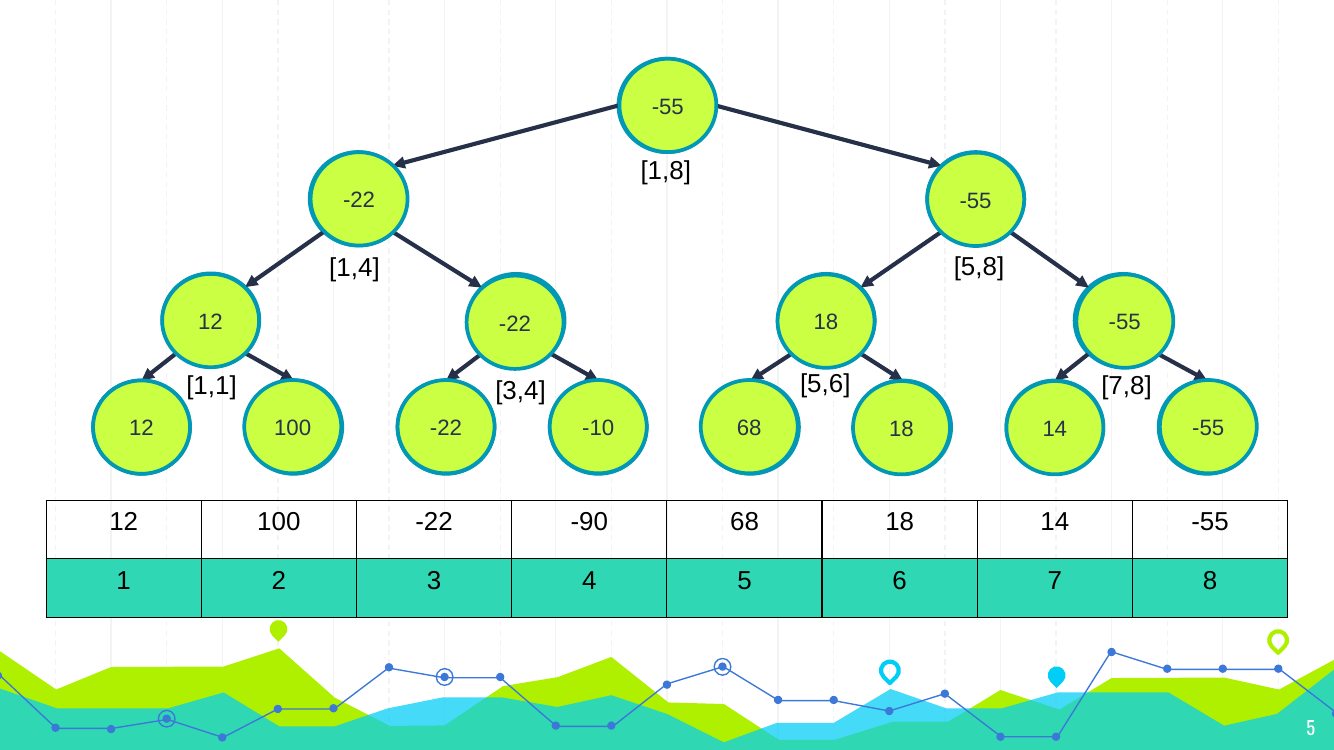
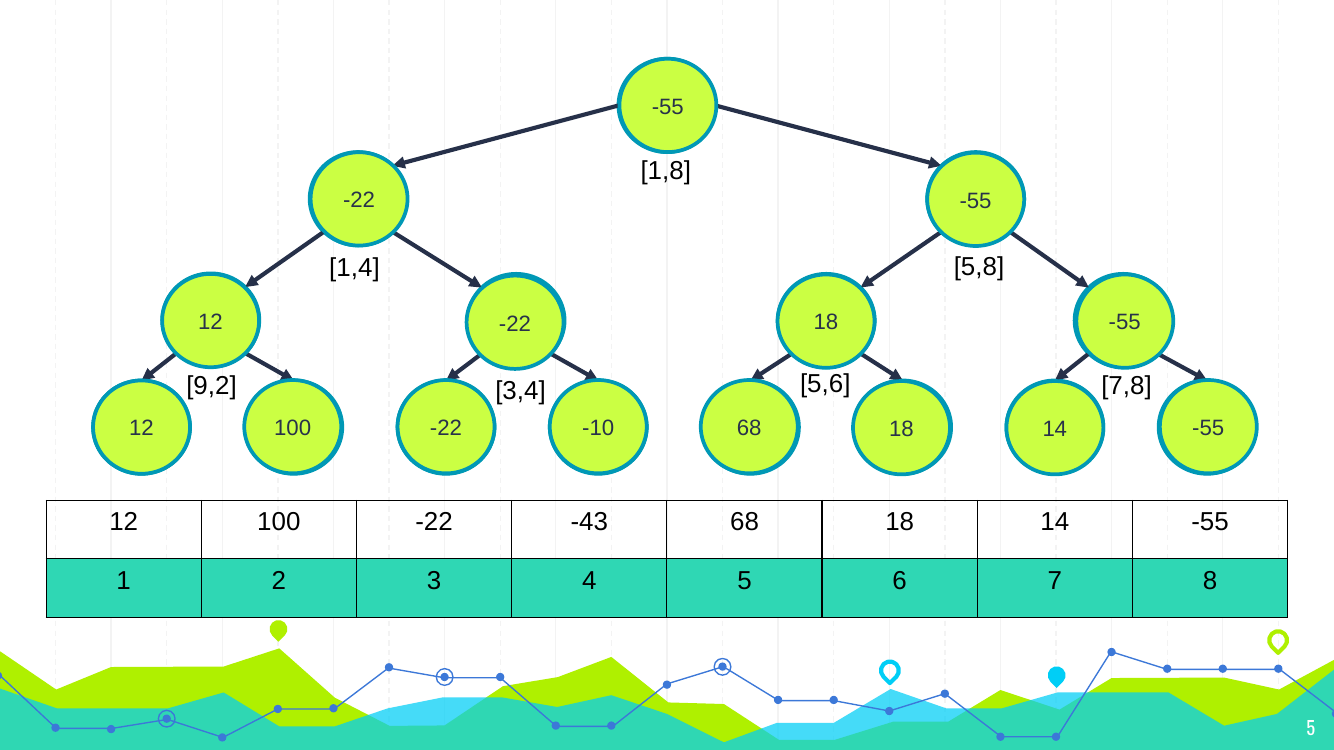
1,1: 1,1 -> 9,2 (212, 386)
-90: -90 -> -43 (589, 522)
